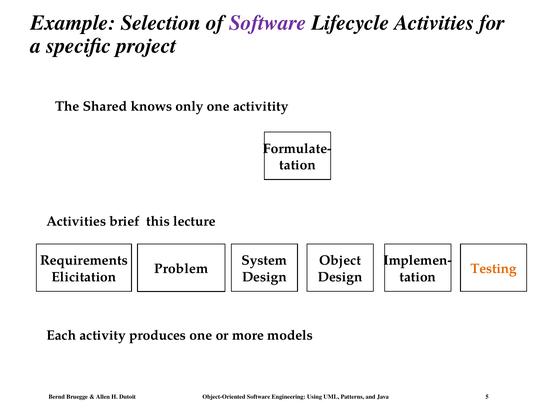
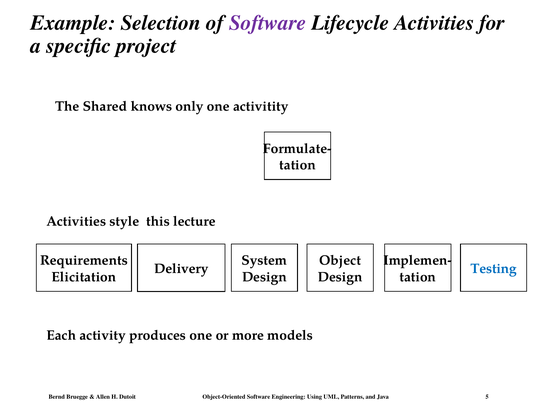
brief: brief -> style (124, 222)
Problem: Problem -> Delivery (181, 269)
Testing colour: orange -> blue (494, 269)
